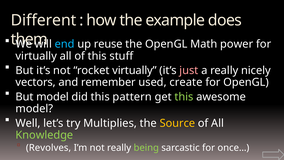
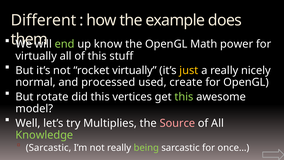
end colour: light blue -> light green (65, 44)
reuse: reuse -> know (108, 44)
just colour: pink -> yellow (189, 70)
vectors: vectors -> normal (36, 82)
remember: remember -> processed (108, 82)
But model: model -> rotate (52, 97)
pattern: pattern -> vertices (132, 97)
Source colour: yellow -> pink (177, 123)
Revolves: Revolves -> Sarcastic (49, 148)
